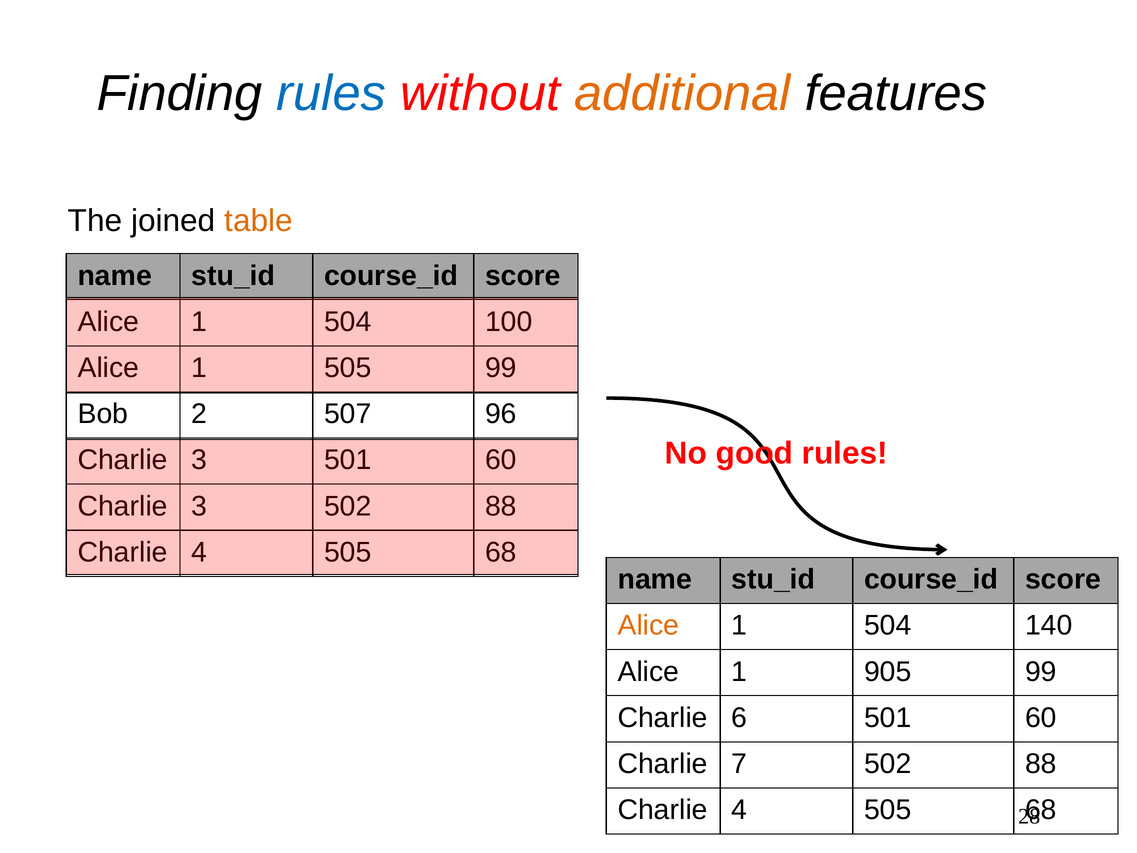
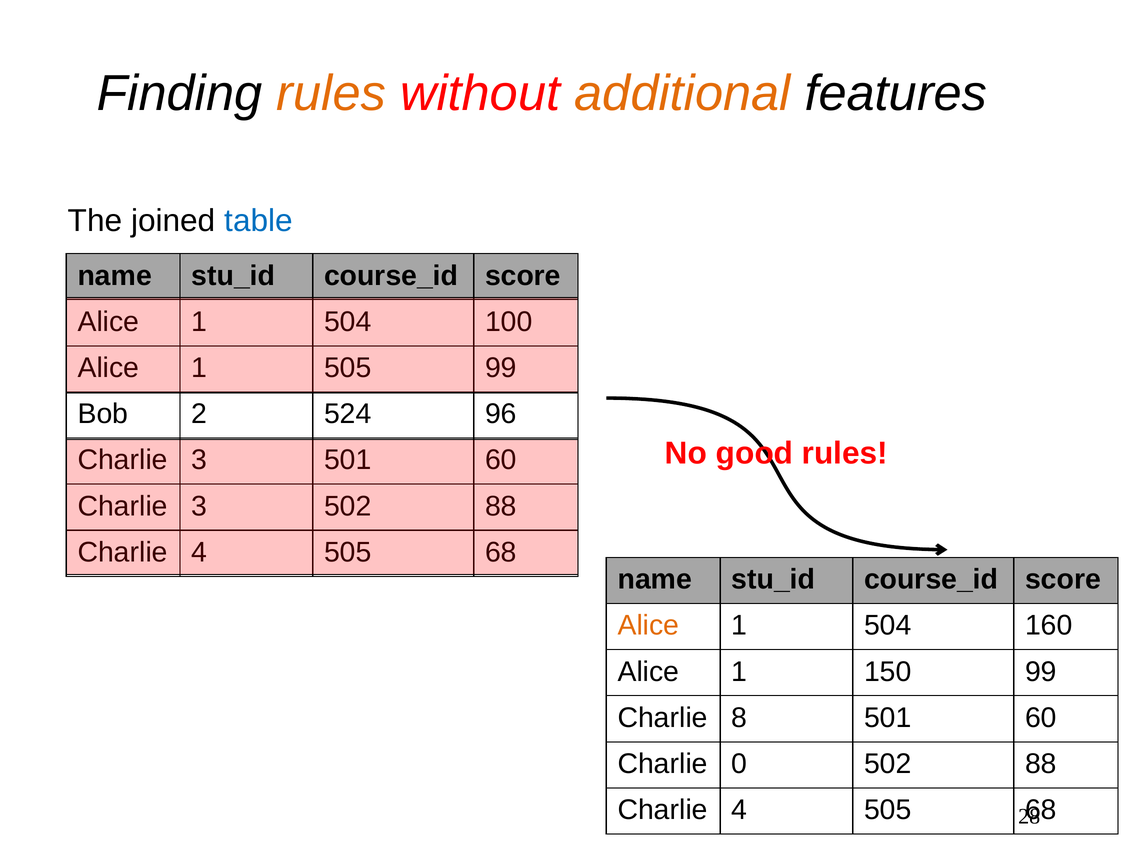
rules colour: blue -> orange (331, 93)
table colour: orange -> blue (259, 221)
507: 507 -> 524 (348, 414)
140: 140 -> 160 (1049, 625)
905: 905 -> 150 (888, 671)
6: 6 -> 8 (739, 718)
7: 7 -> 0 (739, 764)
